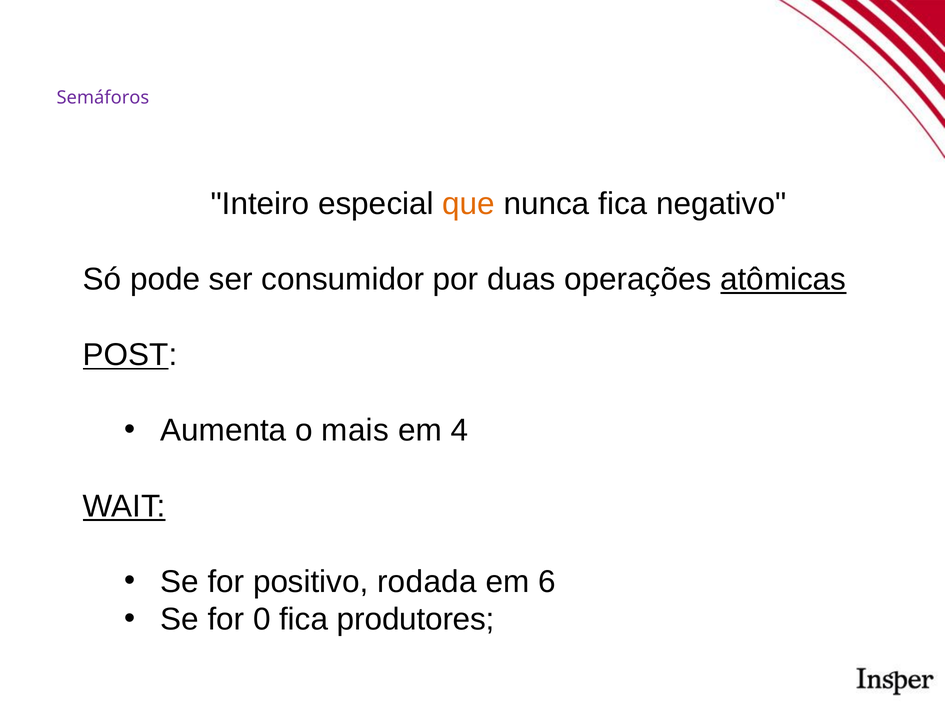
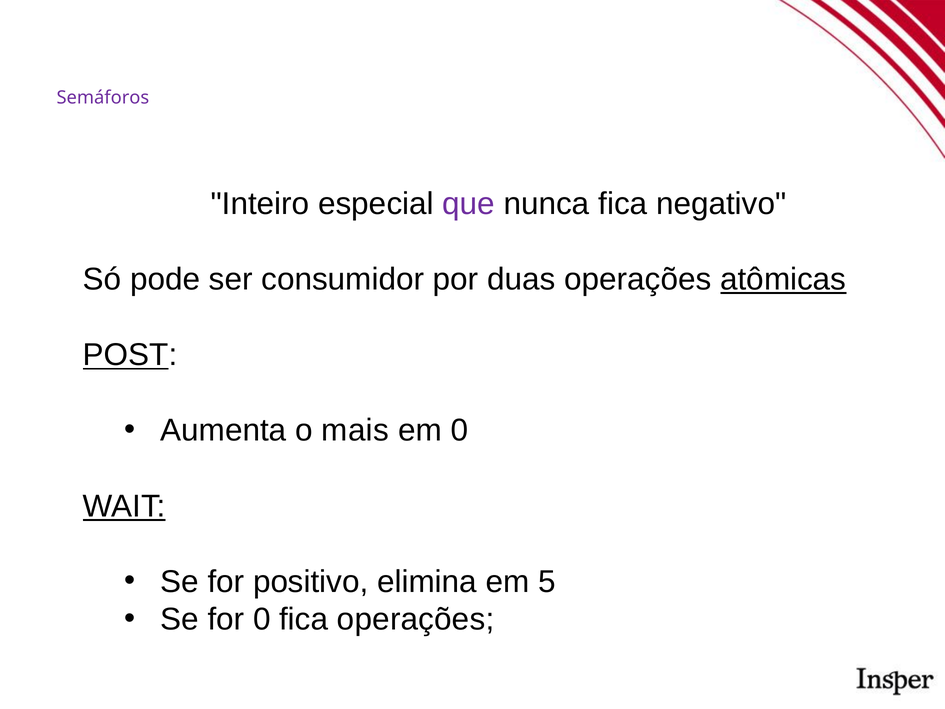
que colour: orange -> purple (469, 204)
em 4: 4 -> 0 (460, 430)
rodada: rodada -> elimina (427, 582)
6: 6 -> 5 (547, 582)
fica produtores: produtores -> operações (416, 619)
